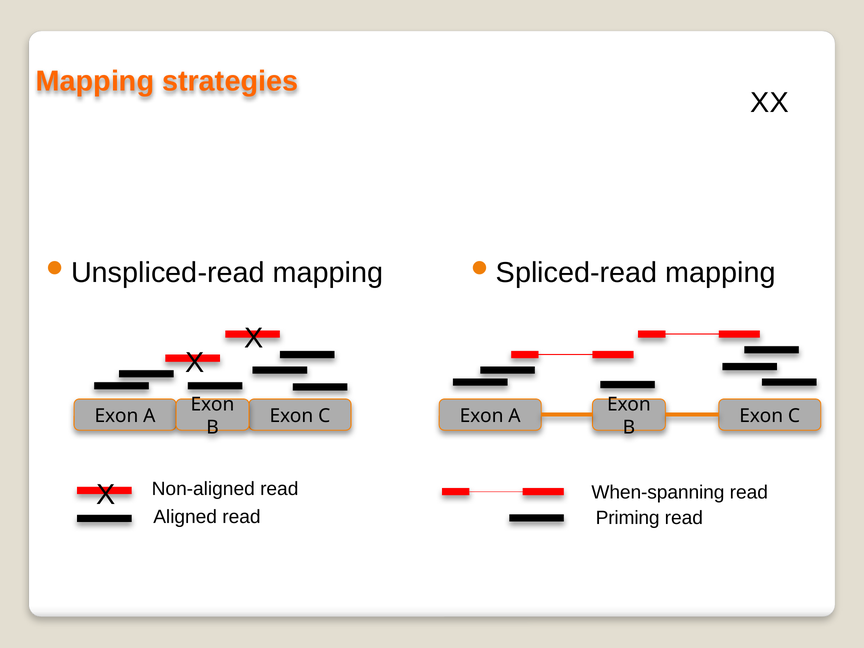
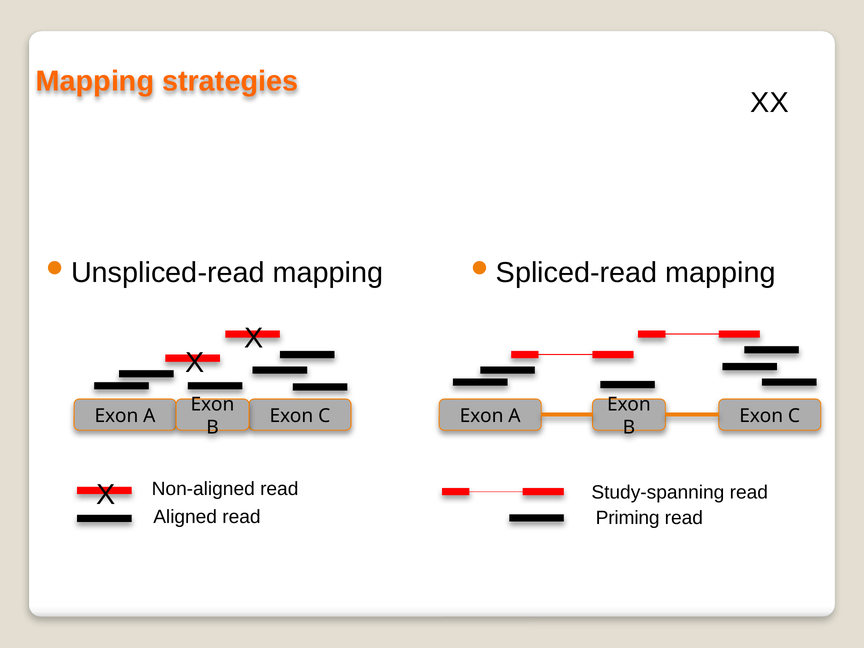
When-spanning: When-spanning -> Study-spanning (658, 492)
